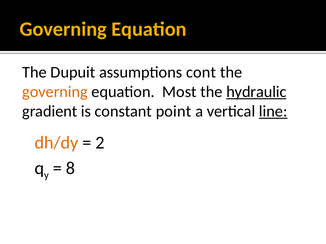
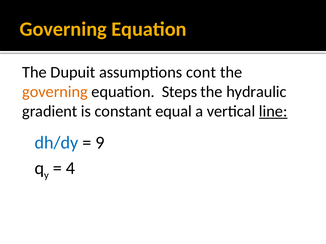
Most: Most -> Steps (180, 92)
hydraulic underline: present -> none (256, 92)
point: point -> equal (174, 111)
dh/dy colour: orange -> blue (56, 143)
2: 2 -> 9 (100, 143)
8: 8 -> 4 (70, 168)
